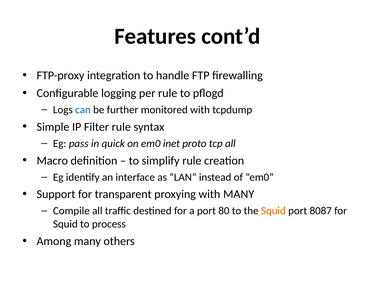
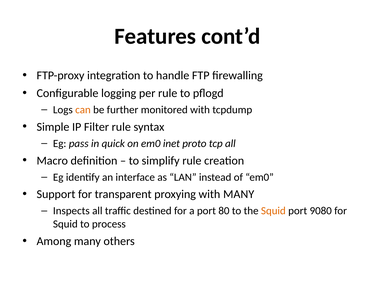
can colour: blue -> orange (83, 110)
Compile: Compile -> Inspects (71, 211)
8087: 8087 -> 9080 (321, 211)
